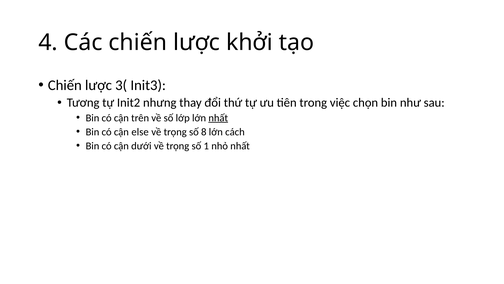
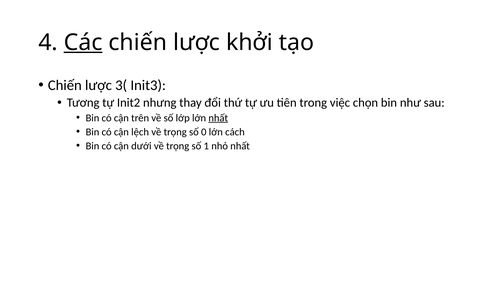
Các underline: none -> present (83, 42)
else: else -> lệch (140, 132)
8: 8 -> 0 (204, 132)
